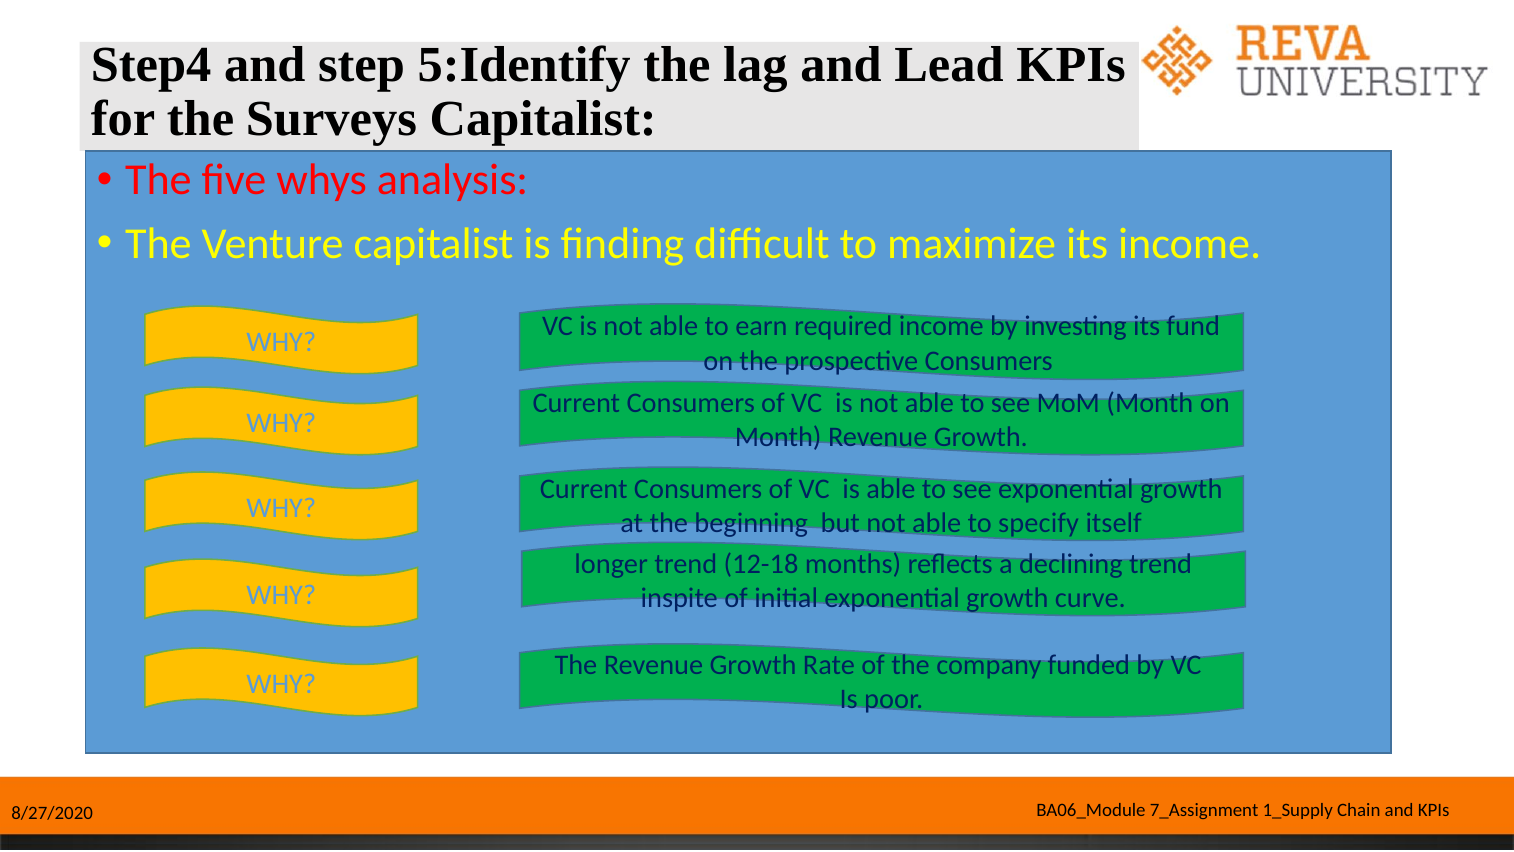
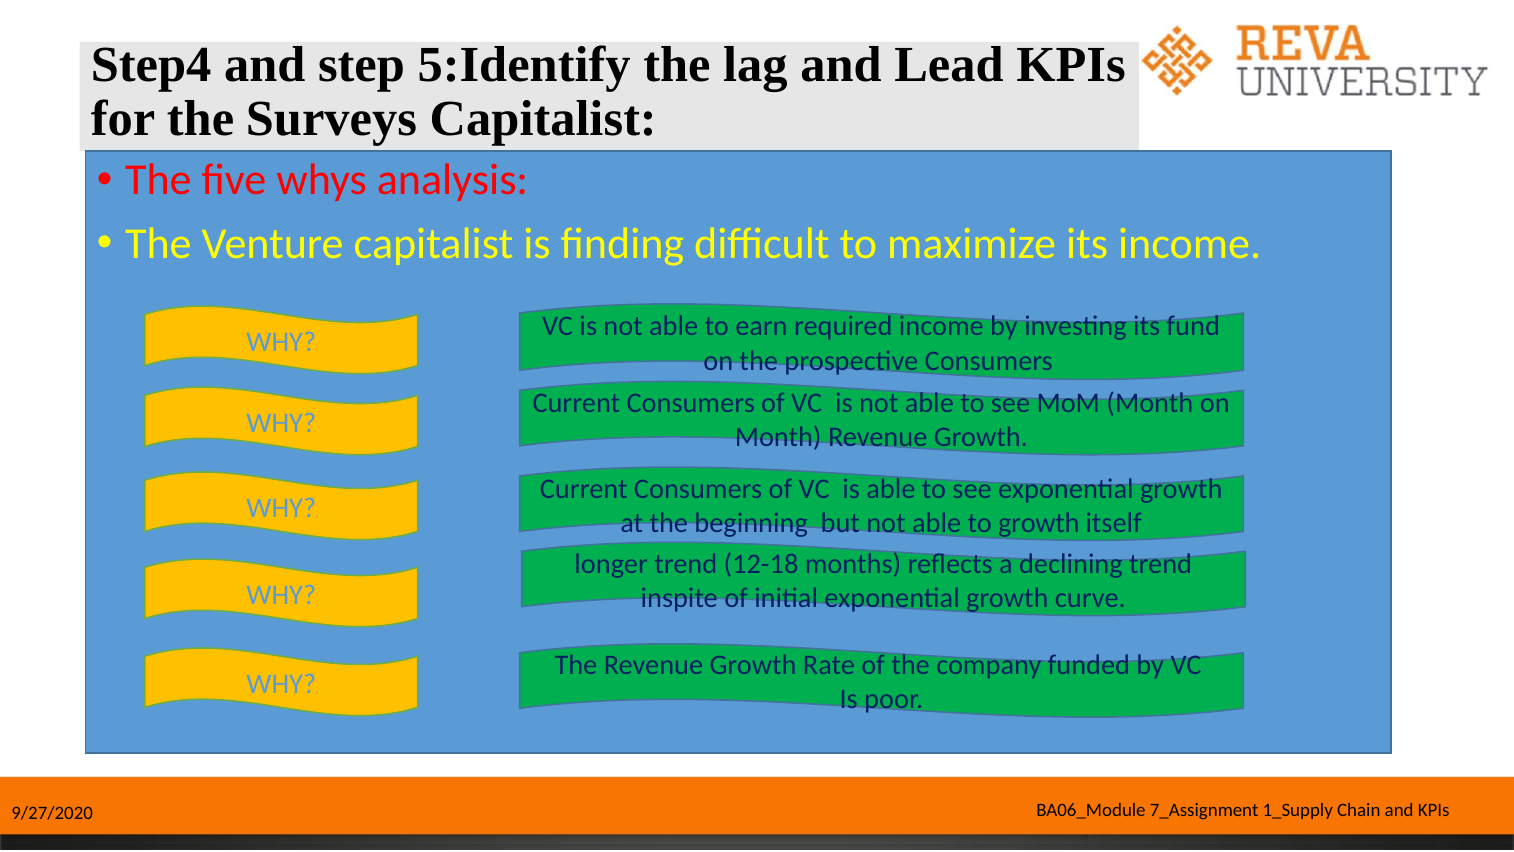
to specify: specify -> growth (1039, 523)
8/27/2020: 8/27/2020 -> 9/27/2020 (52, 813)
